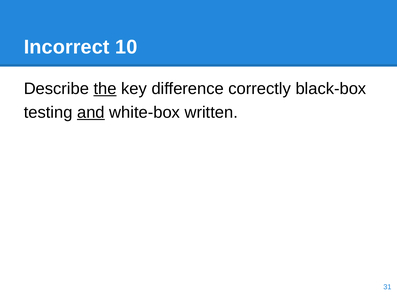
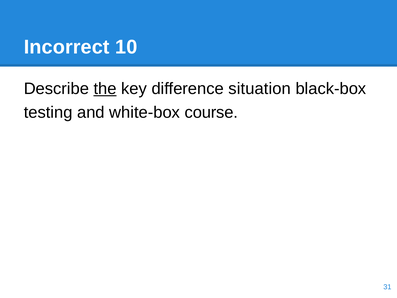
correctly: correctly -> situation (260, 88)
and underline: present -> none (91, 112)
written: written -> course (211, 112)
